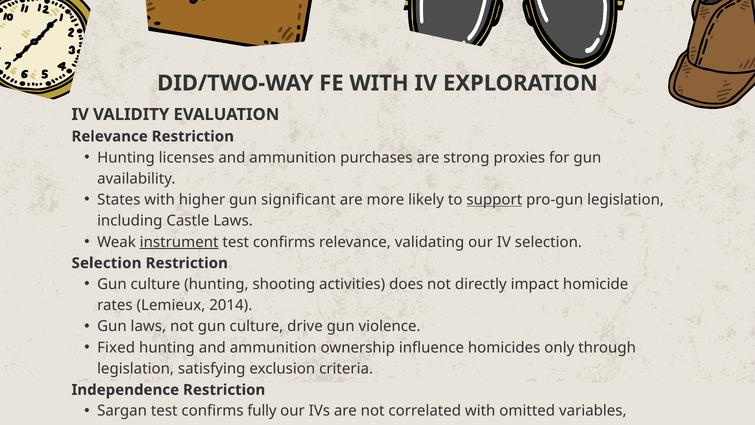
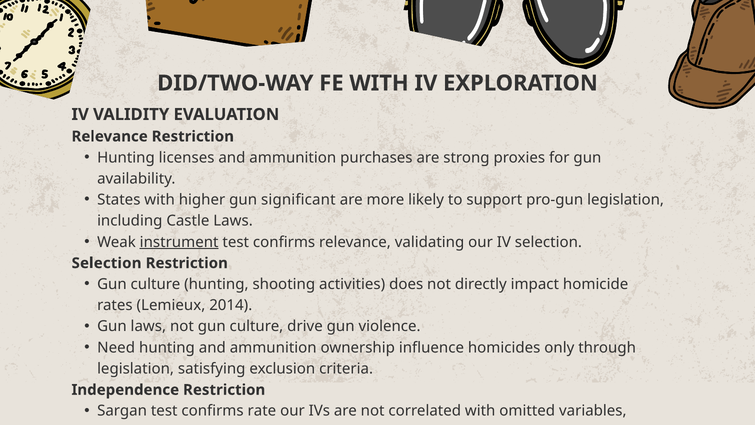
support underline: present -> none (494, 200)
Fixed: Fixed -> Need (116, 347)
fully: fully -> rate (262, 411)
